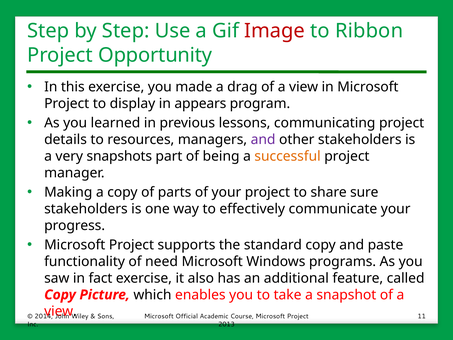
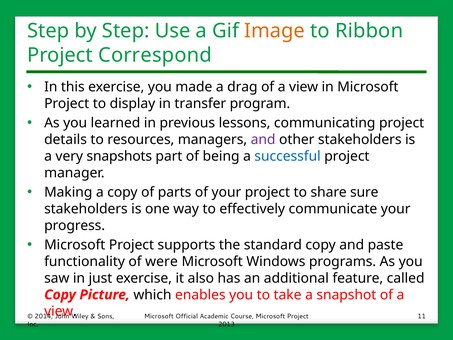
Image colour: red -> orange (275, 31)
Opportunity: Opportunity -> Correspond (155, 55)
appears: appears -> transfer (200, 104)
successful colour: orange -> blue (288, 156)
need: need -> were (162, 261)
fact: fact -> just (100, 278)
